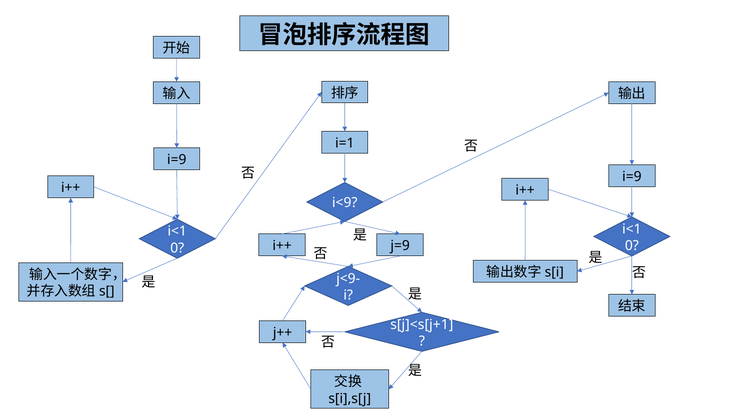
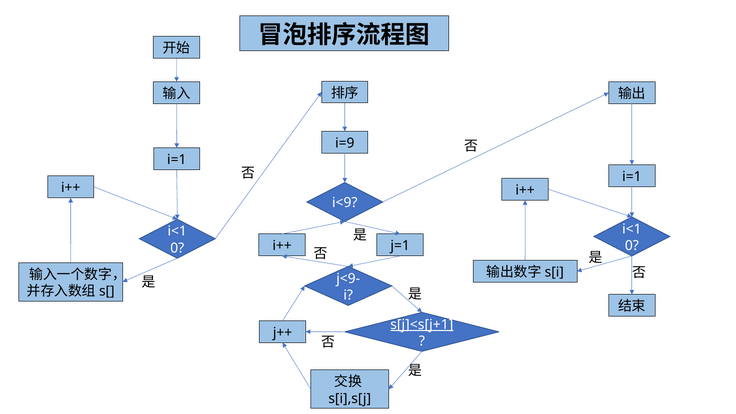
i=1: i=1 -> i=9 (345, 143)
i=9: i=9 -> i=1 (177, 160)
i=9: i=9 -> i=1 (632, 177)
j=9: j=9 -> j=1 (400, 246)
s[j]<s[j+1 underline: none -> present (422, 325)
